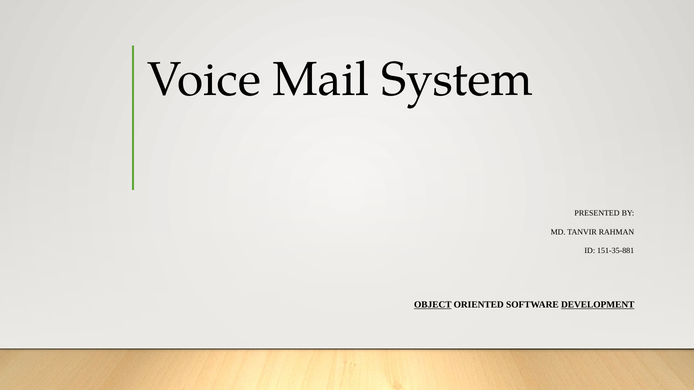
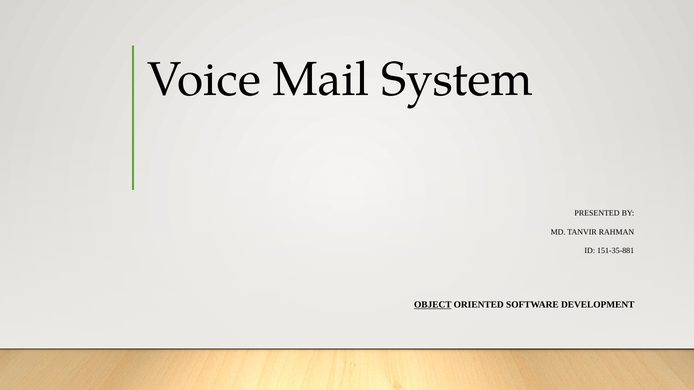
DEVELOPMENT underline: present -> none (598, 305)
